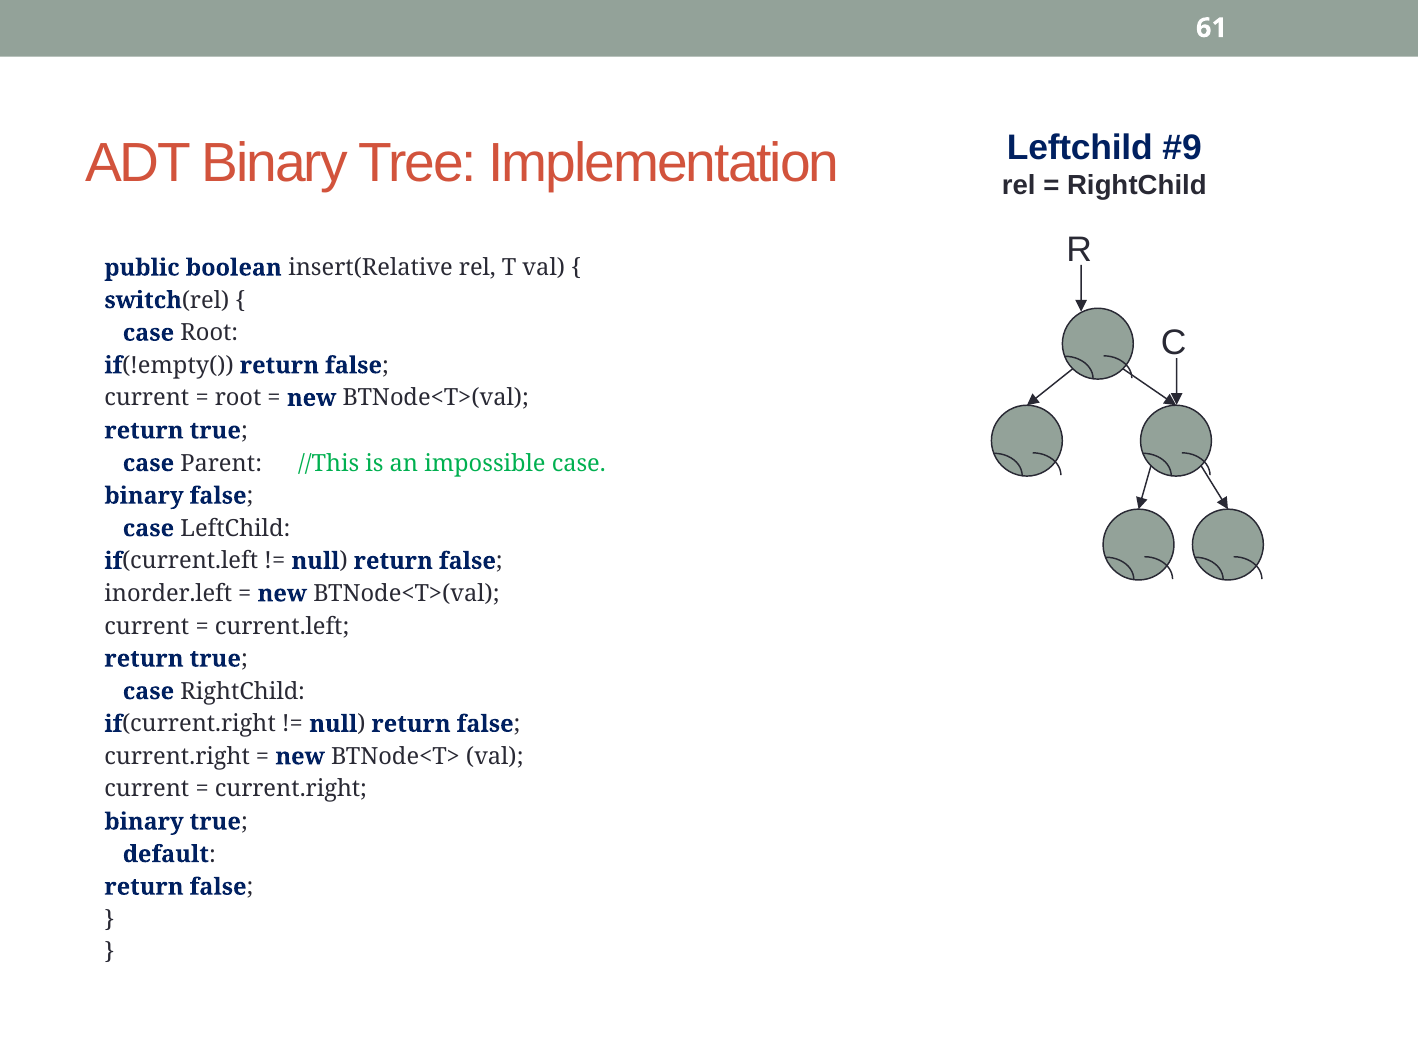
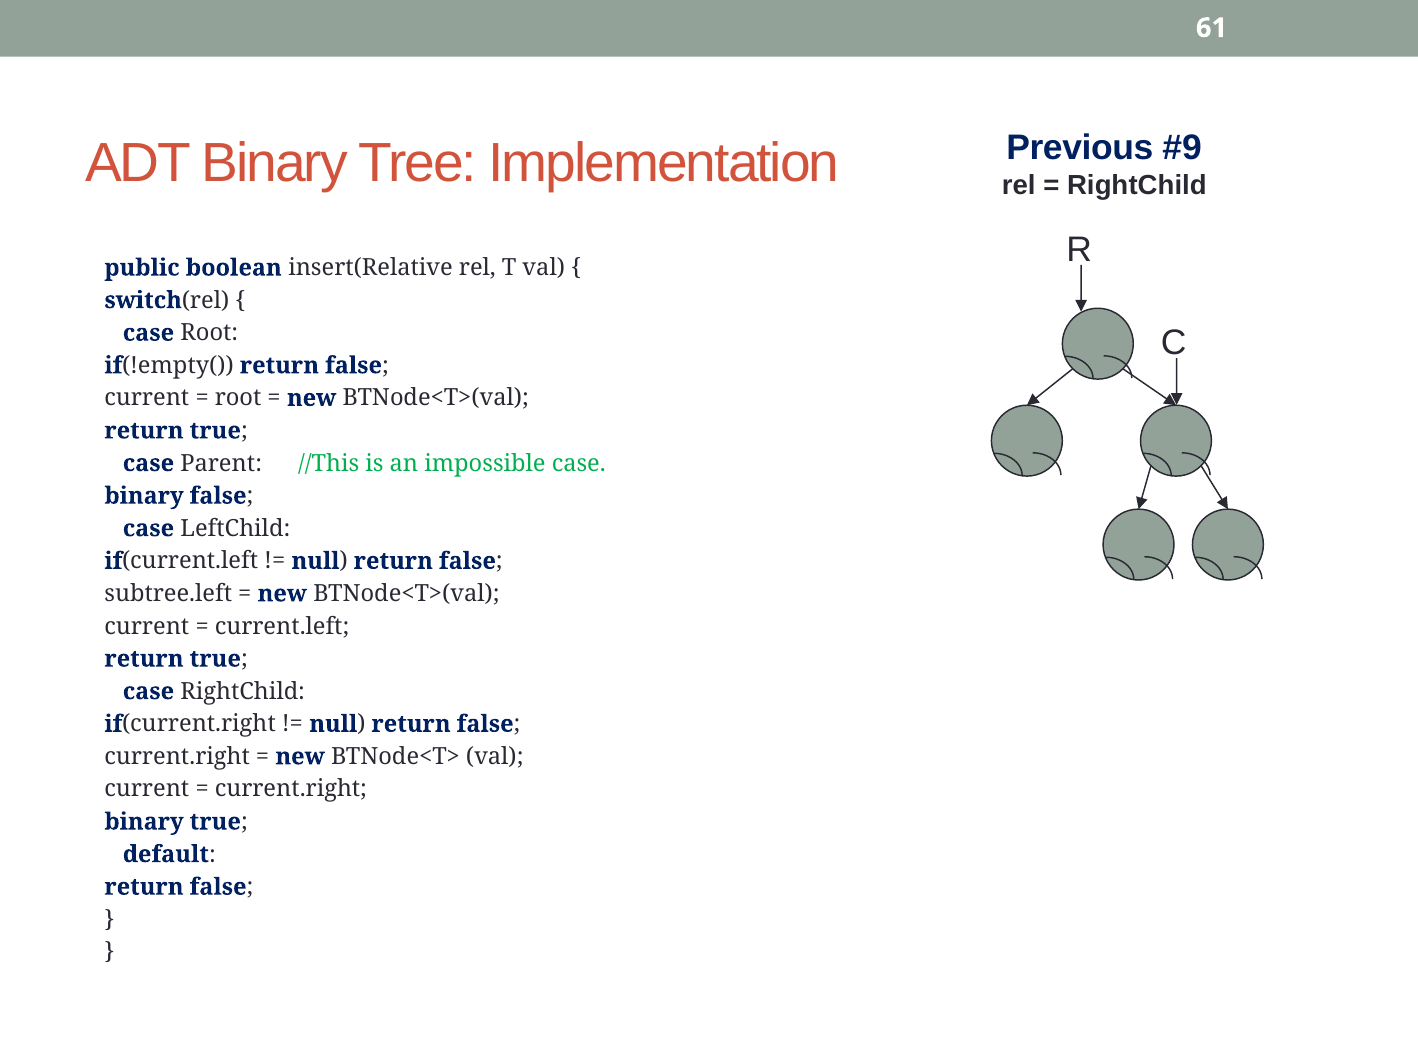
Leftchild: Leftchild -> Previous (1080, 148)
inorder.left: inorder.left -> subtree.left (168, 594)
